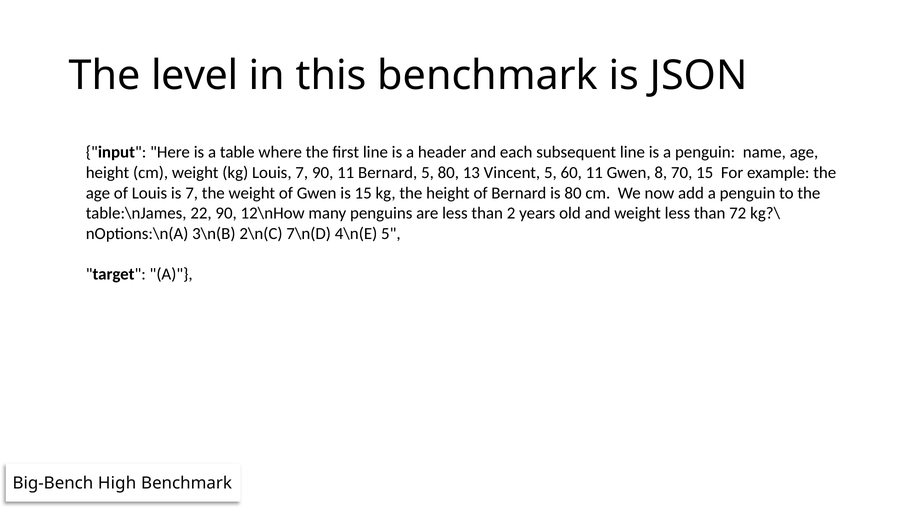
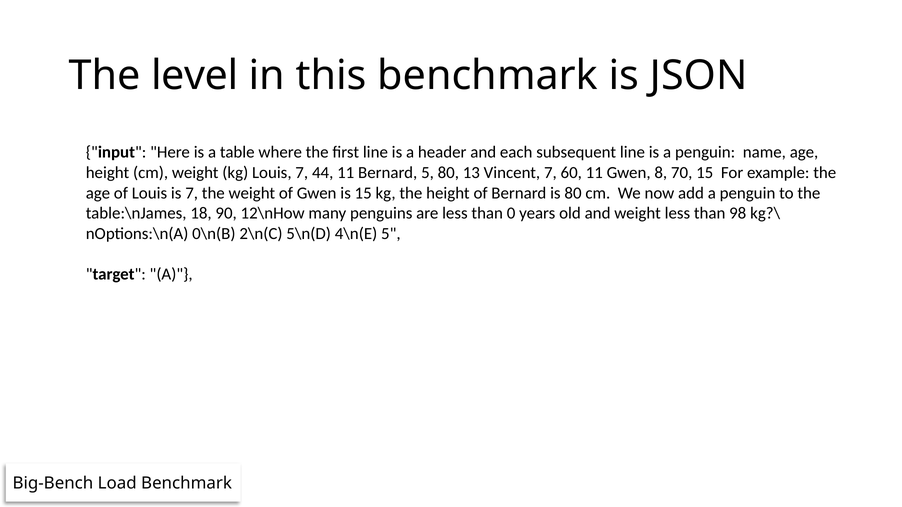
7 90: 90 -> 44 (323, 173)
Vincent 5: 5 -> 7 (550, 173)
22: 22 -> 18 (201, 213)
2: 2 -> 0 (511, 213)
72: 72 -> 98 (738, 213)
3\n(B: 3\n(B -> 0\n(B (214, 234)
7\n(D: 7\n(D -> 5\n(D (309, 234)
High: High -> Load (117, 483)
